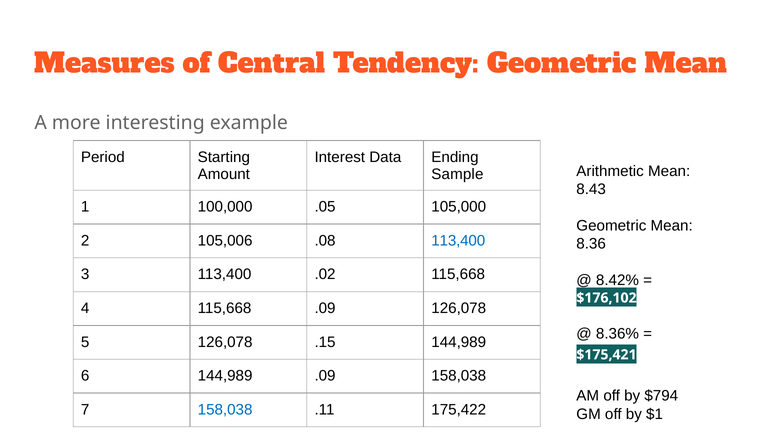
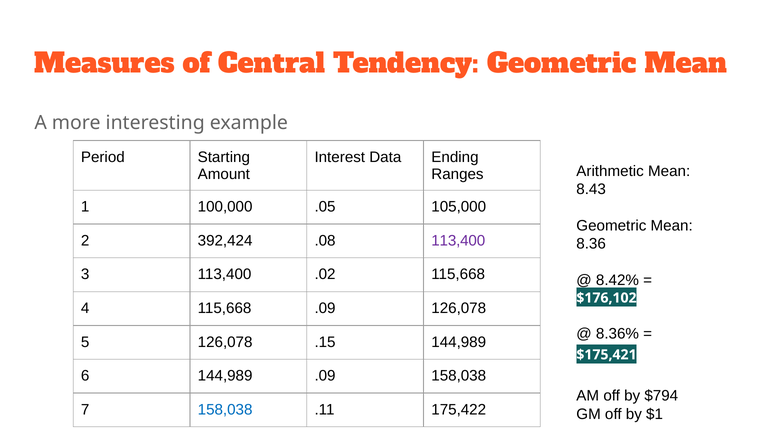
Sample: Sample -> Ranges (457, 174)
105,006: 105,006 -> 392,424 (225, 240)
113,400 colour: blue -> purple (458, 240)
